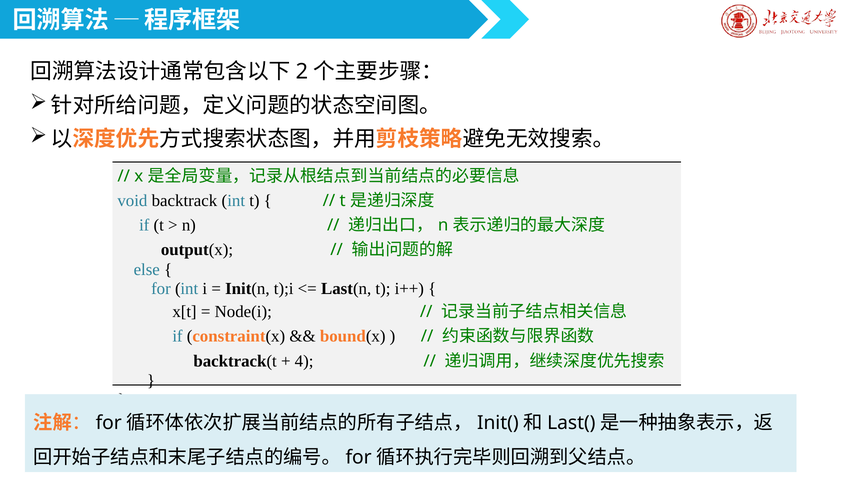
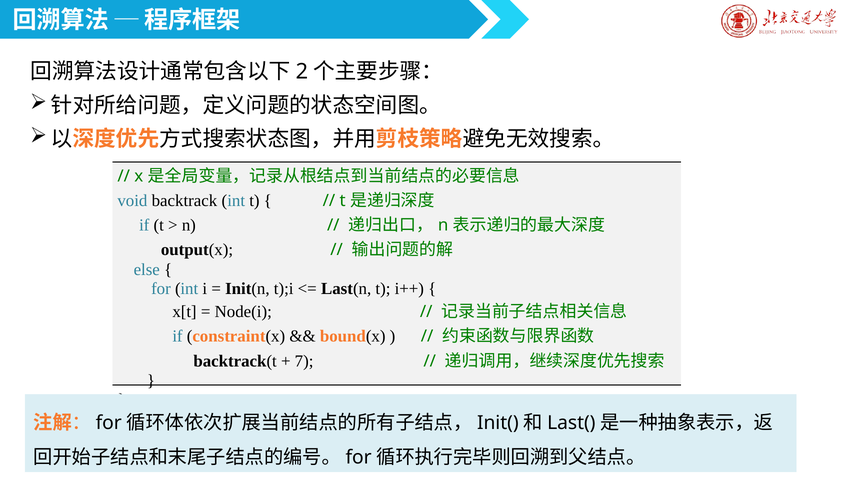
4: 4 -> 7 (304, 361)
